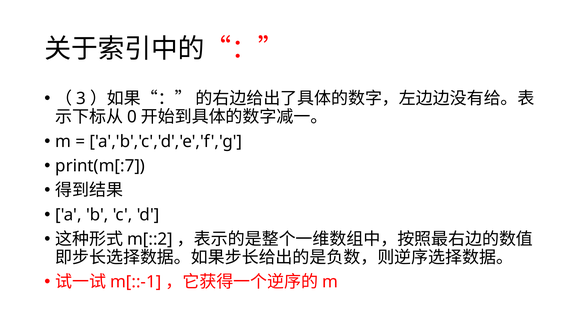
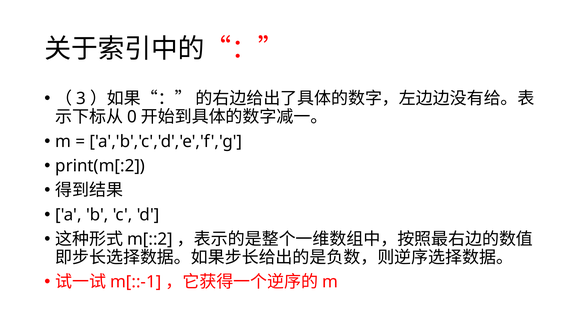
print(m[:7: print(m[:7 -> print(m[:2 (100, 166)
